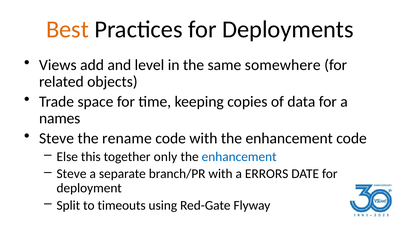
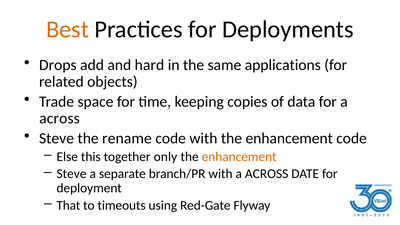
Views: Views -> Drops (58, 65)
level: level -> hard (149, 65)
somewhere: somewhere -> applications (283, 65)
names: names -> across (59, 119)
enhancement colour: blue -> orange (239, 157)
with a ERRORS: ERRORS -> ACROSS (267, 174)
Split: Split -> That (68, 205)
